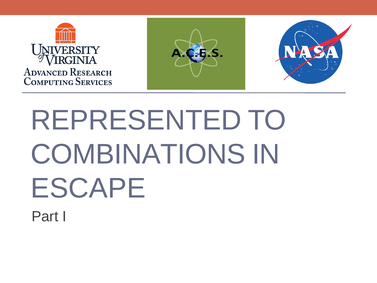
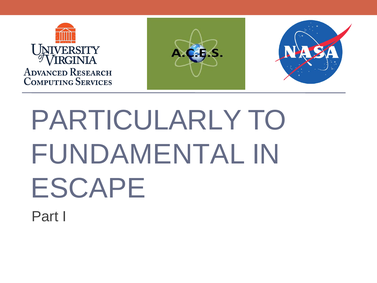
REPRESENTED: REPRESENTED -> PARTICULARLY (136, 120)
COMBINATIONS: COMBINATIONS -> FUNDAMENTAL (138, 154)
